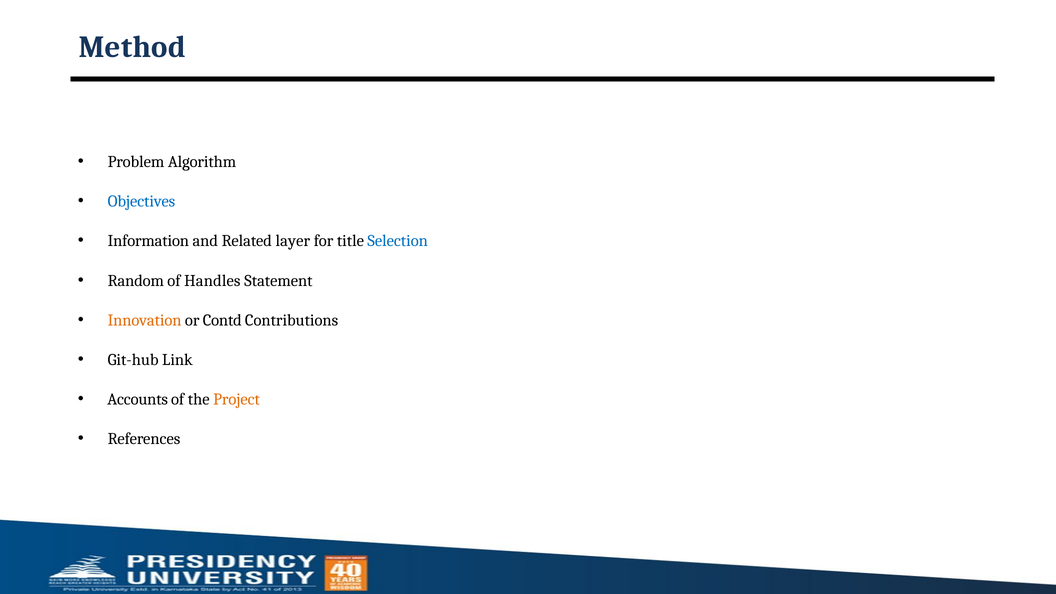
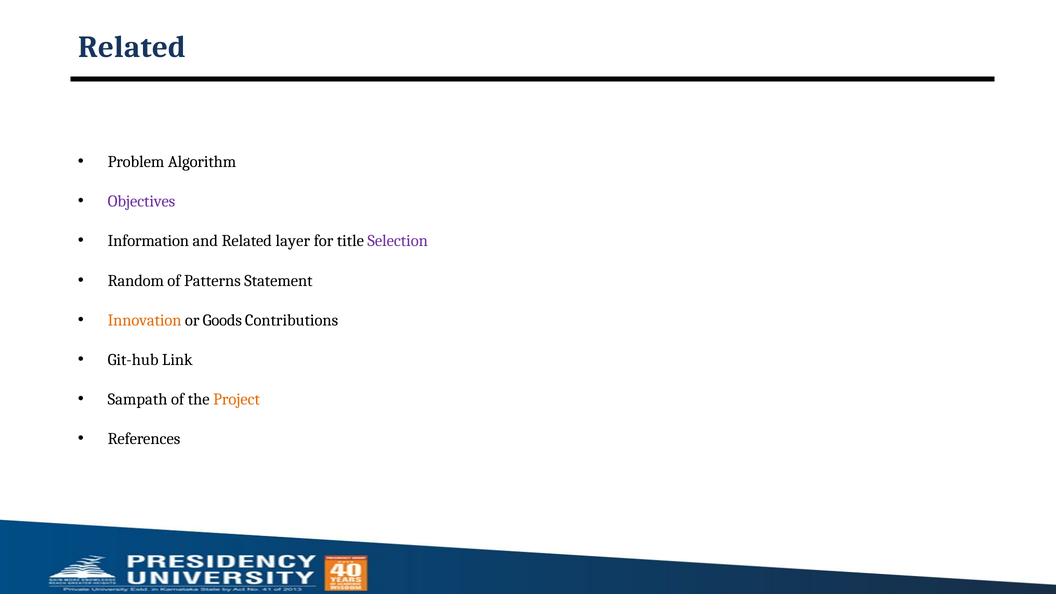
Method: Method -> Related (132, 47)
Objectives colour: blue -> purple (141, 201)
Selection colour: blue -> purple (398, 241)
Handles: Handles -> Patterns (212, 281)
Contd: Contd -> Goods (222, 320)
Accounts: Accounts -> Sampath (138, 399)
